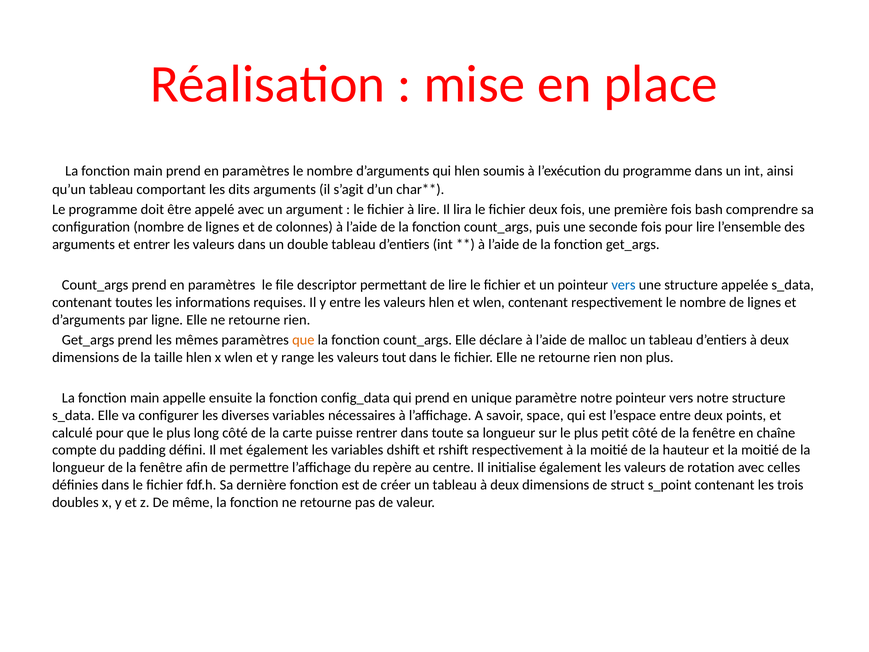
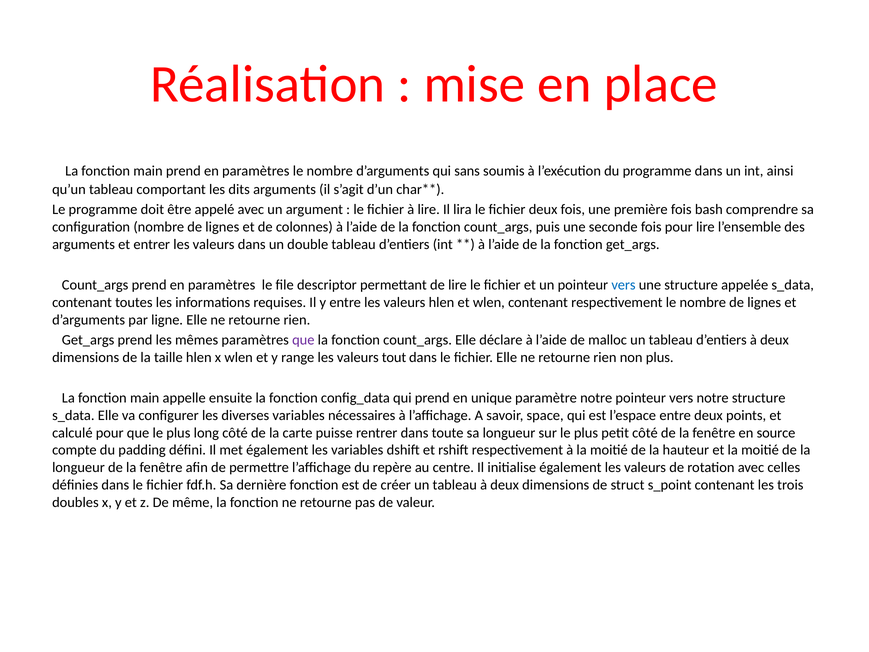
qui hlen: hlen -> sans (467, 171)
que colour: orange -> purple (303, 340)
chaîne: chaîne -> source (776, 433)
